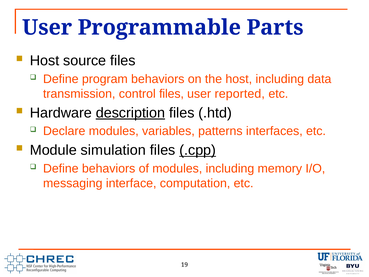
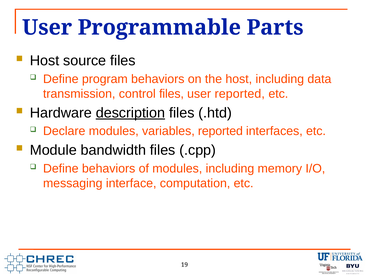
variables patterns: patterns -> reported (220, 131)
simulation: simulation -> bandwidth (113, 150)
.cpp underline: present -> none (198, 150)
